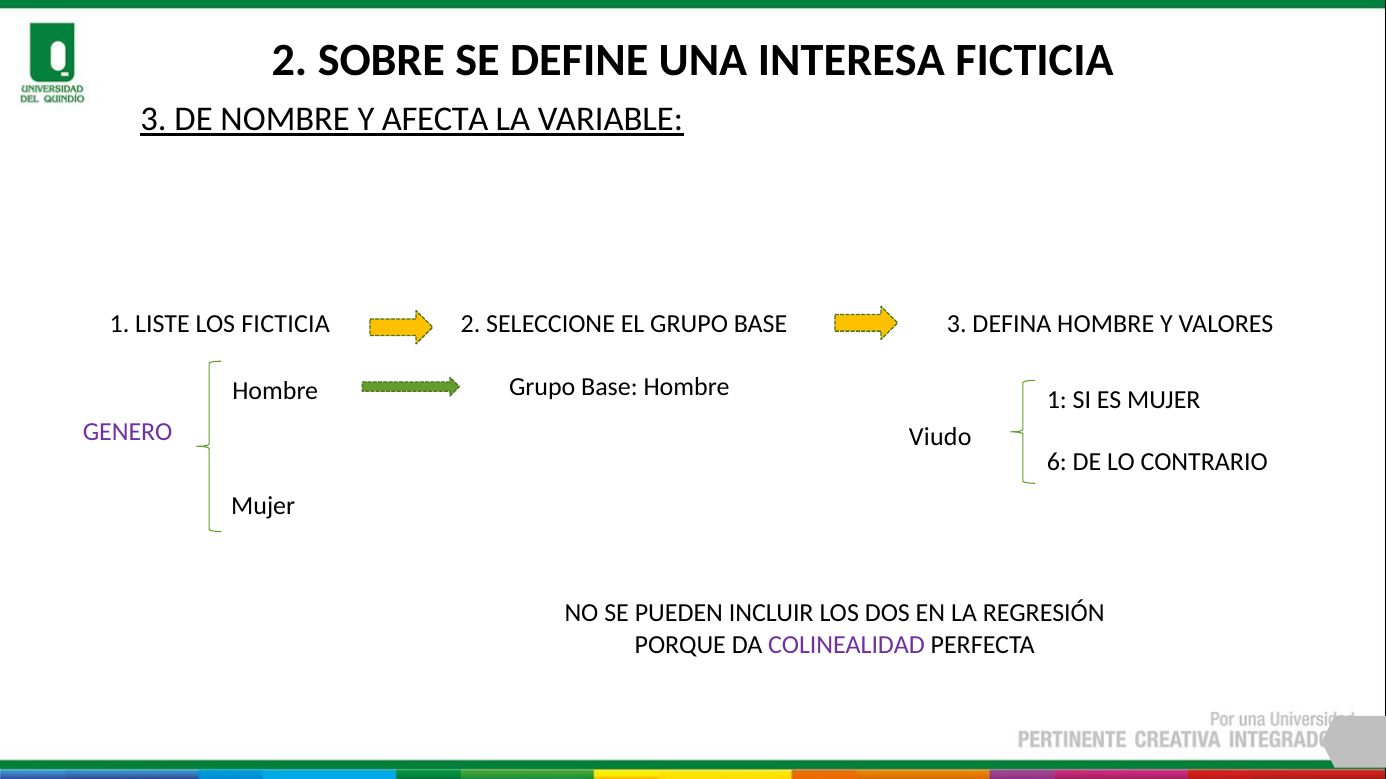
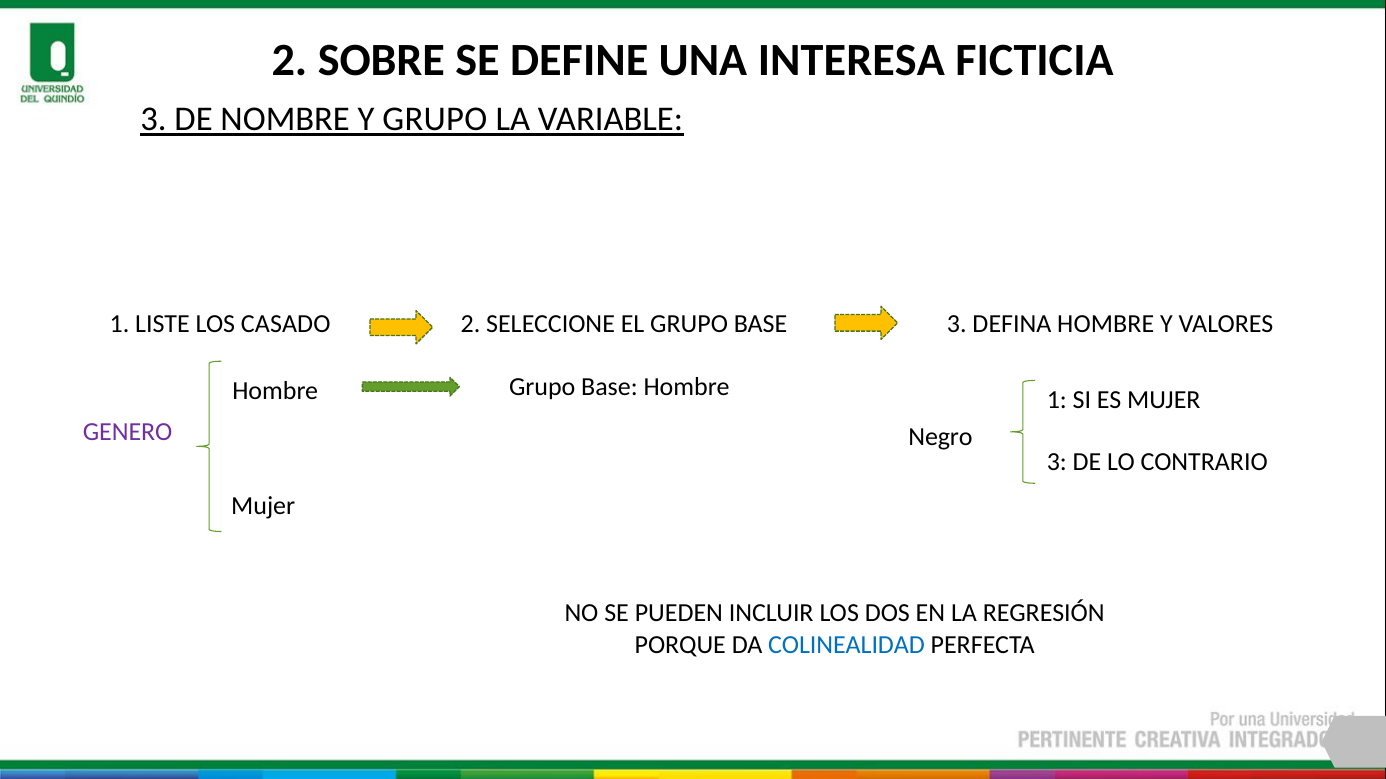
Y AFECTA: AFECTA -> GRUPO (435, 119)
LOS FICTICIA: FICTICIA -> CASADO (286, 325)
Viudo: Viudo -> Negro (940, 437)
6: 6 -> 3 (1057, 463)
COLINEALIDAD colour: purple -> blue (847, 645)
